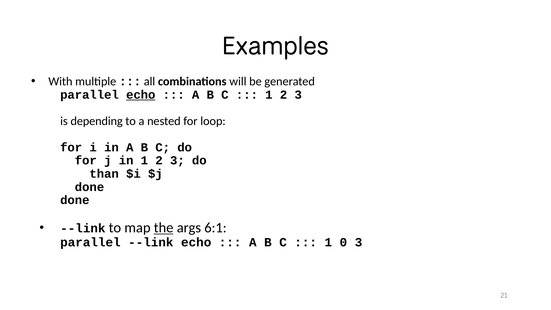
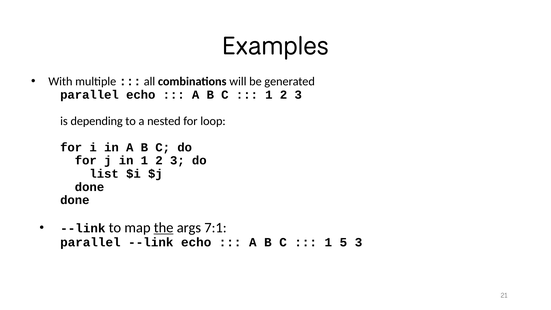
echo underline: present -> none (141, 95)
than: than -> list (104, 174)
6:1: 6:1 -> 7:1 (215, 228)
0: 0 -> 5 (343, 242)
